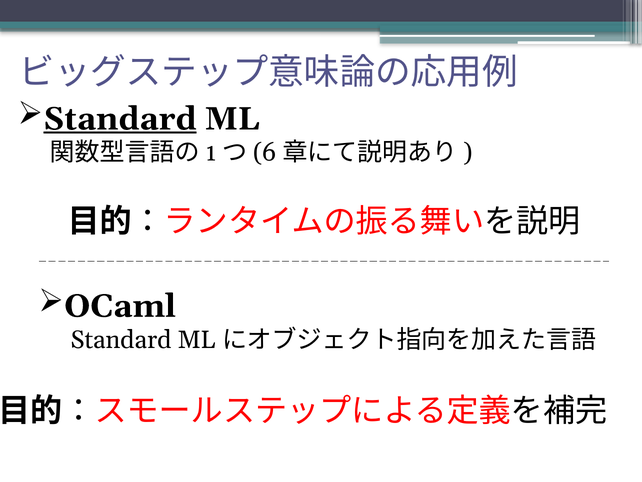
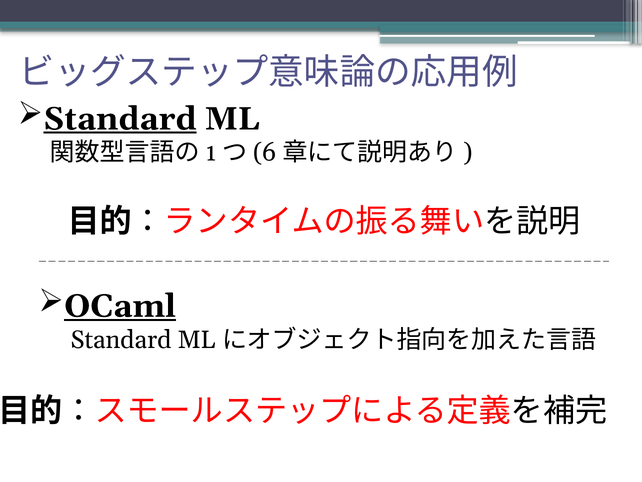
OCaml underline: none -> present (120, 306)
